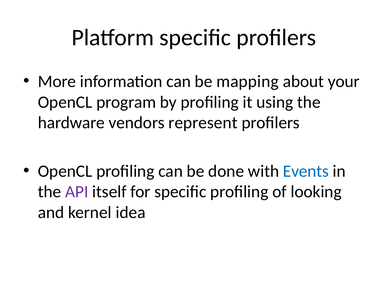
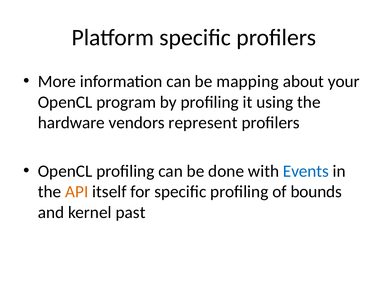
API colour: purple -> orange (77, 192)
looking: looking -> bounds (316, 192)
idea: idea -> past (131, 212)
